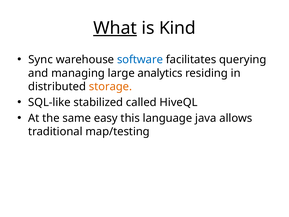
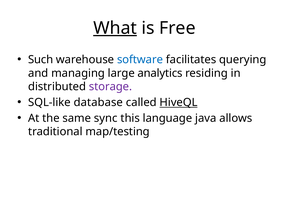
Kind: Kind -> Free (177, 28)
Sync: Sync -> Such (41, 60)
storage colour: orange -> purple (111, 87)
stabilized: stabilized -> database (98, 102)
HiveQL underline: none -> present (179, 102)
easy: easy -> sync (106, 118)
